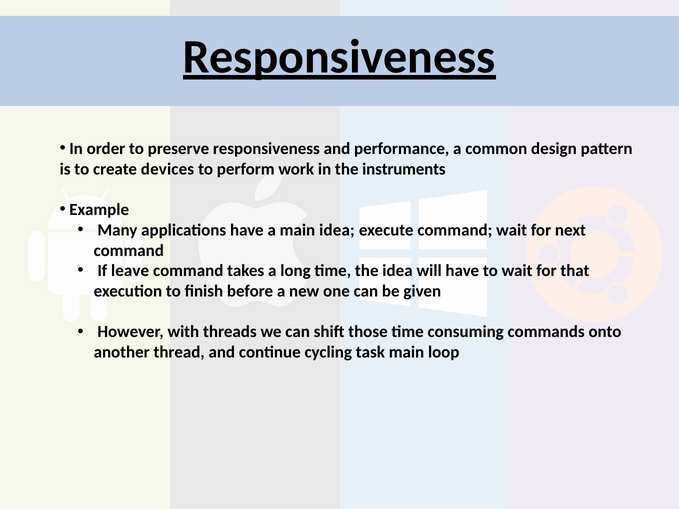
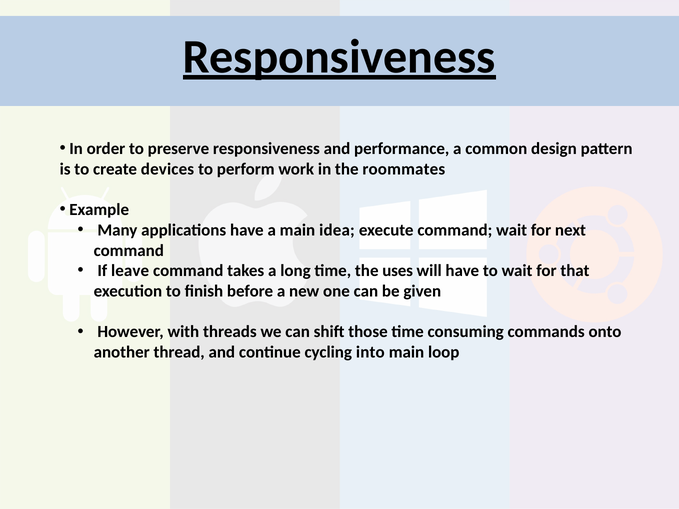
instruments: instruments -> roommates (404, 169)
the idea: idea -> uses (398, 271)
task: task -> into (370, 352)
